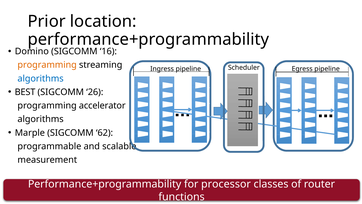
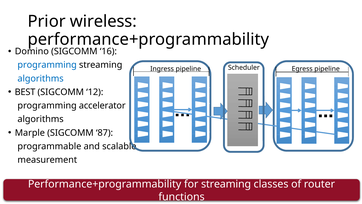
location: location -> wireless (103, 21)
programming colour: orange -> blue (47, 65)
26: 26 -> 12 (95, 92)
62: 62 -> 87 (104, 133)
for processor: processor -> streaming (226, 184)
